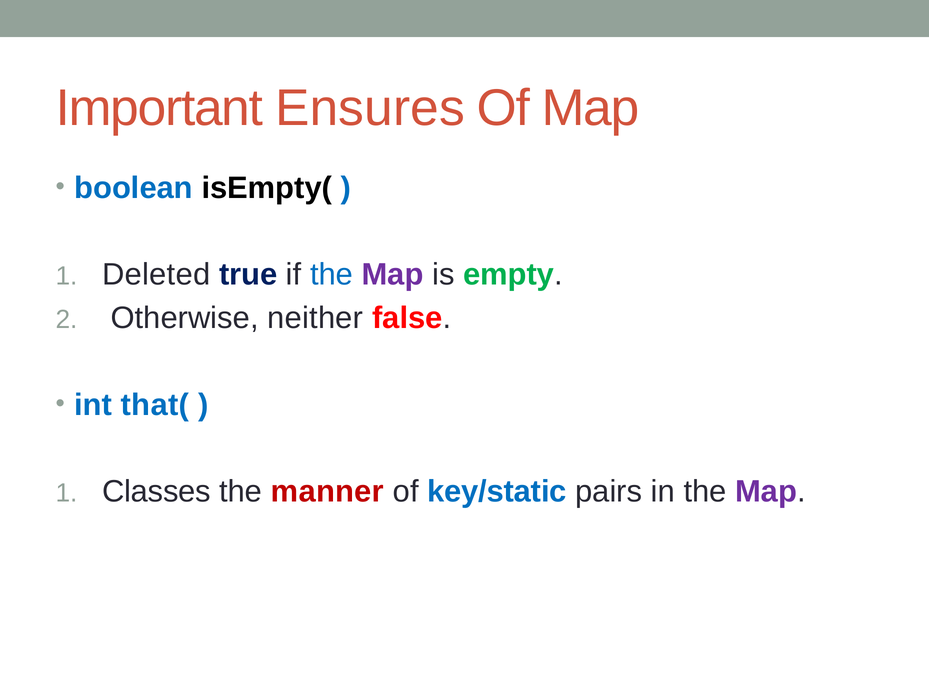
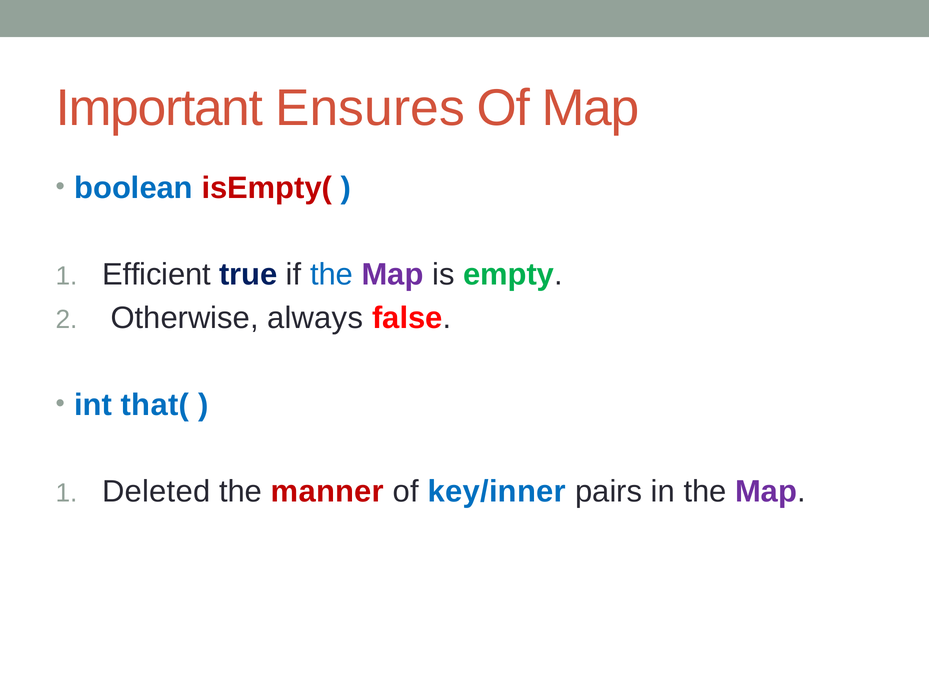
isEmpty( colour: black -> red (267, 188)
Deleted: Deleted -> Efficient (156, 275)
neither: neither -> always (315, 318)
Classes: Classes -> Deleted (156, 491)
key/static: key/static -> key/inner (497, 491)
